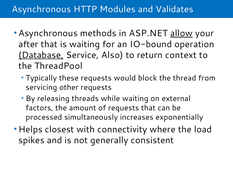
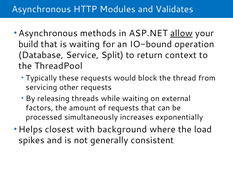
after: after -> build (28, 44)
Database underline: present -> none (41, 55)
Also: Also -> Split (112, 55)
connectivity: connectivity -> background (122, 129)
